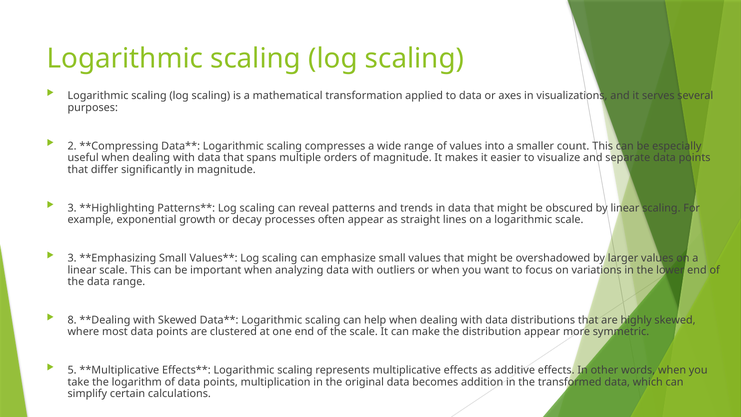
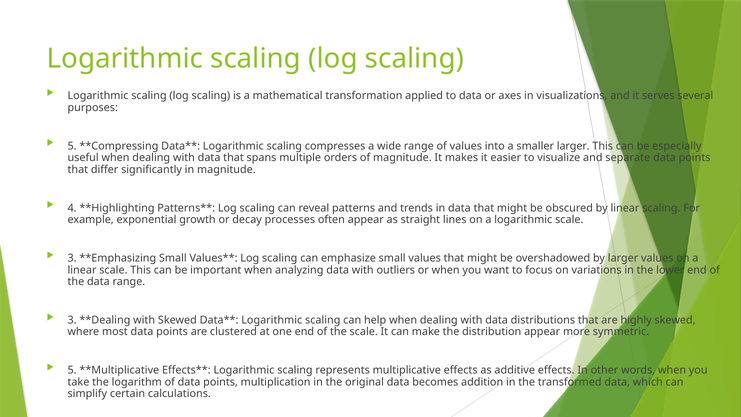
2: 2 -> 5 (72, 146)
smaller count: count -> larger (573, 146)
3: 3 -> 4 (72, 208)
8: 8 -> 3 (72, 320)
